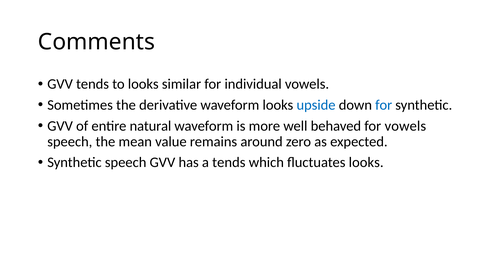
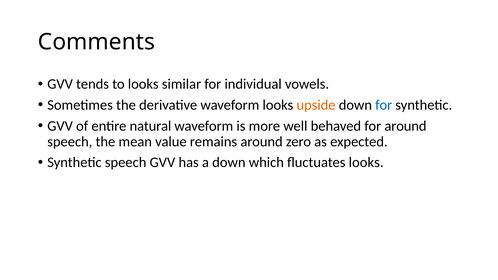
upside colour: blue -> orange (316, 105)
for vowels: vowels -> around (405, 126)
a tends: tends -> down (229, 163)
